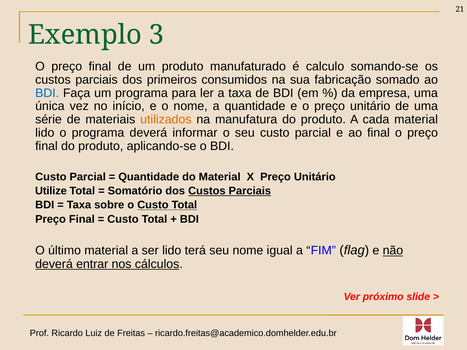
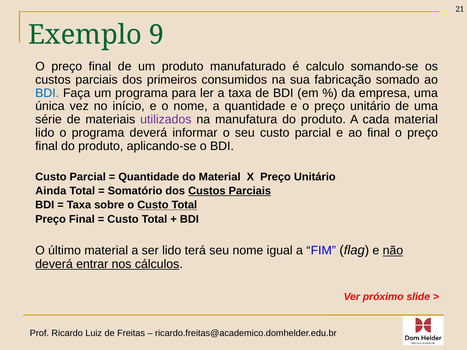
3: 3 -> 9 (157, 35)
utilizados colour: orange -> purple (166, 120)
Utilize: Utilize -> Ainda (51, 191)
